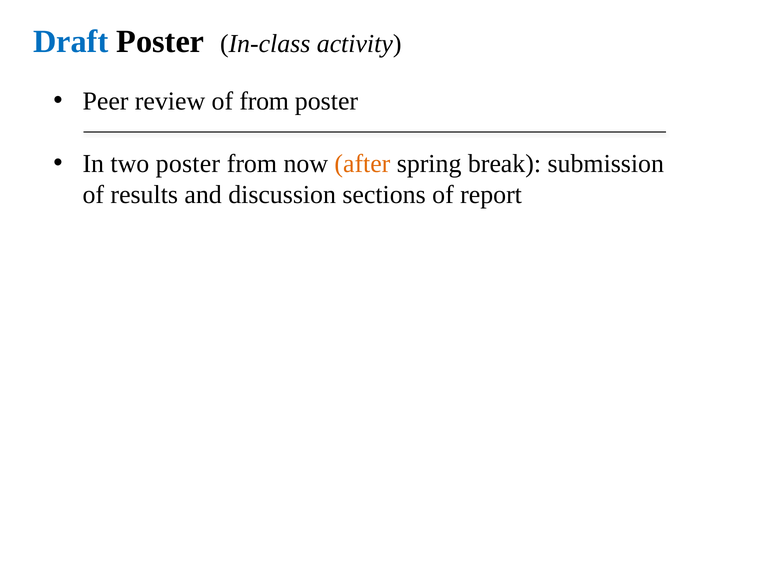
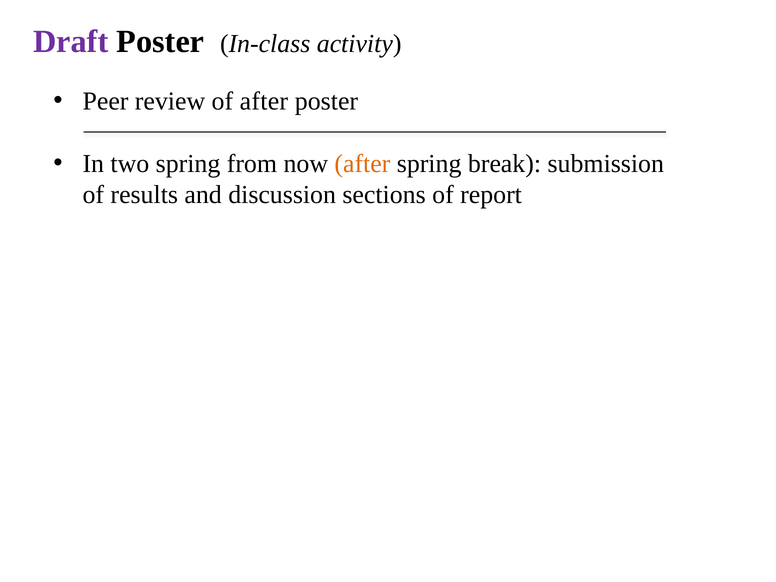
Draft colour: blue -> purple (71, 42)
of from: from -> after (264, 101)
two poster: poster -> spring (188, 163)
